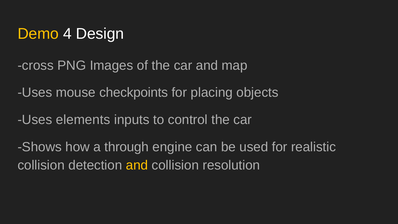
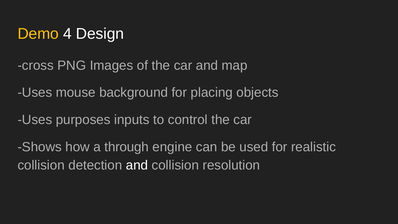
checkpoints: checkpoints -> background (134, 93)
elements: elements -> purposes (83, 120)
and colour: yellow -> white (137, 165)
